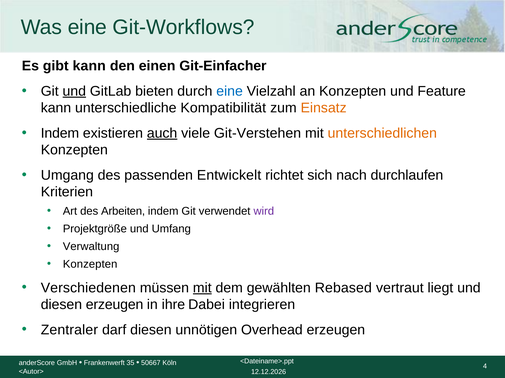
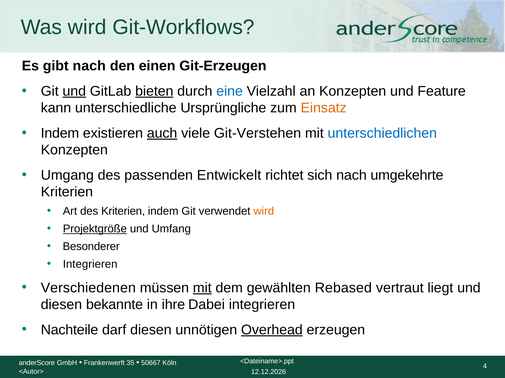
Was eine: eine -> wird (87, 27)
gibt kann: kann -> nach (89, 66)
Git-Einfacher: Git-Einfacher -> Git-Erzeugen (223, 66)
bieten underline: none -> present (154, 91)
Kompatibilität: Kompatibilität -> Ursprüngliche (223, 108)
unterschiedlichen colour: orange -> blue (382, 133)
durchlaufen: durchlaufen -> umgekehrte (407, 176)
des Arbeiten: Arbeiten -> Kriterien (123, 212)
wird colour: purple -> orange (264, 212)
Projektgröße underline: none -> present (95, 229)
Verwaltung: Verwaltung -> Besonderer (91, 247)
Konzepten: Konzepten -> Integrieren (90, 265)
diesen erzeugen: erzeugen -> bekannte (115, 305)
Zentraler: Zentraler -> Nachteile (70, 330)
Overhead underline: none -> present (272, 330)
